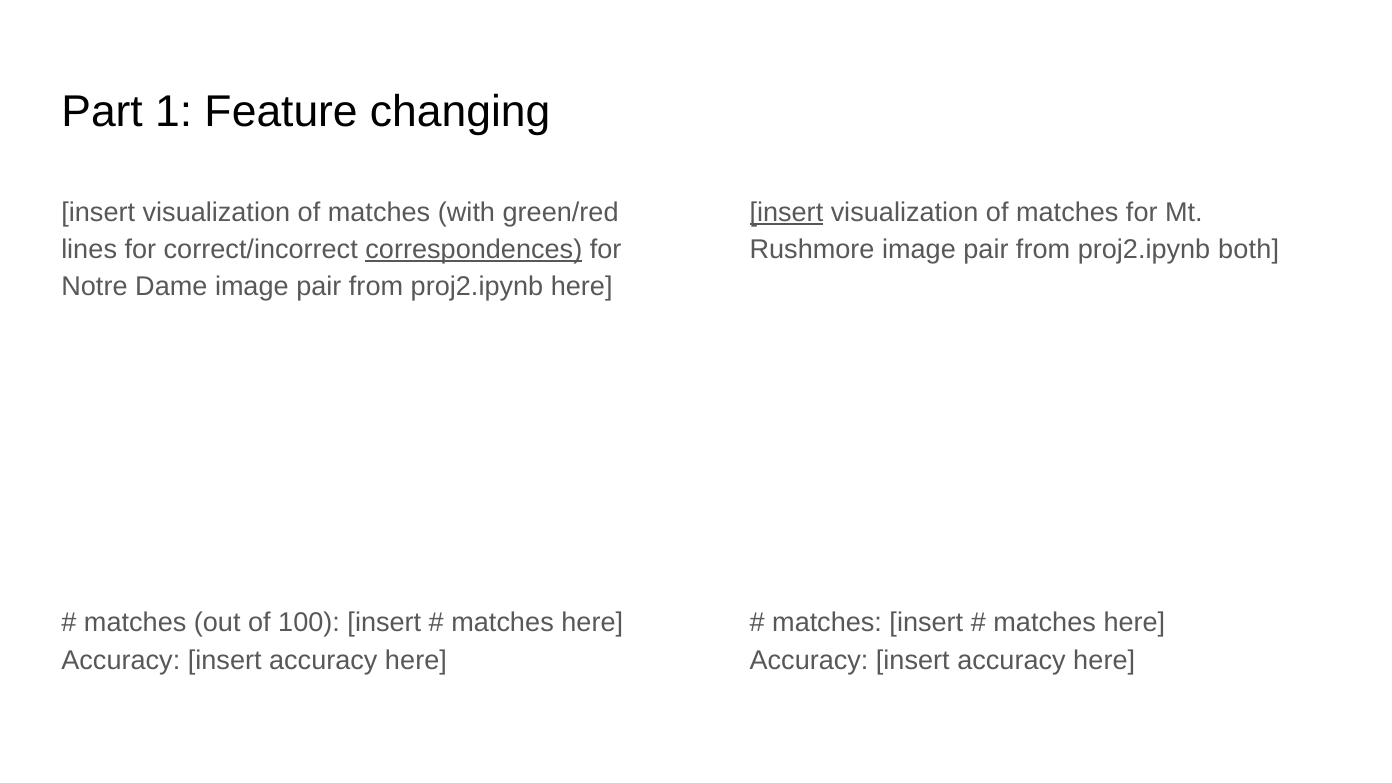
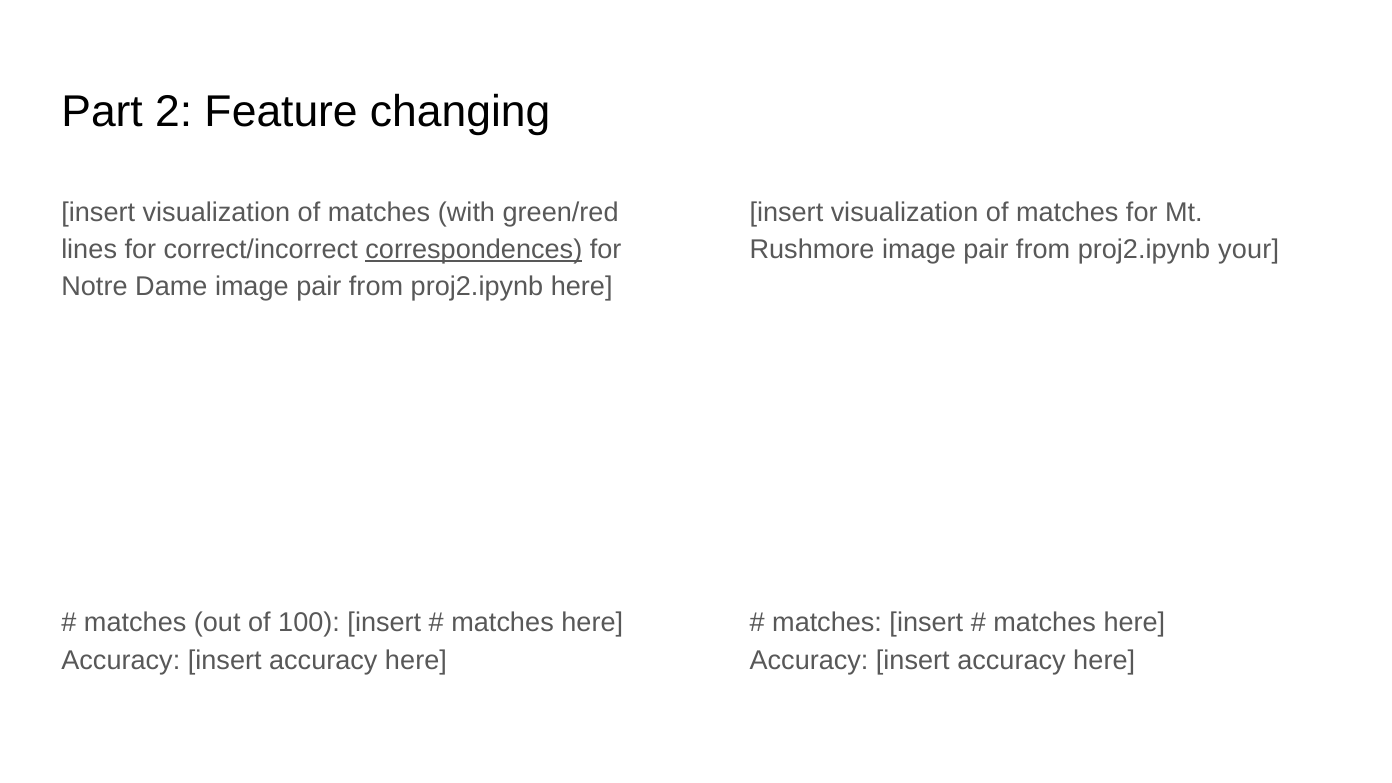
1: 1 -> 2 (174, 111)
insert underline: present -> none (786, 212)
both: both -> your (1249, 250)
